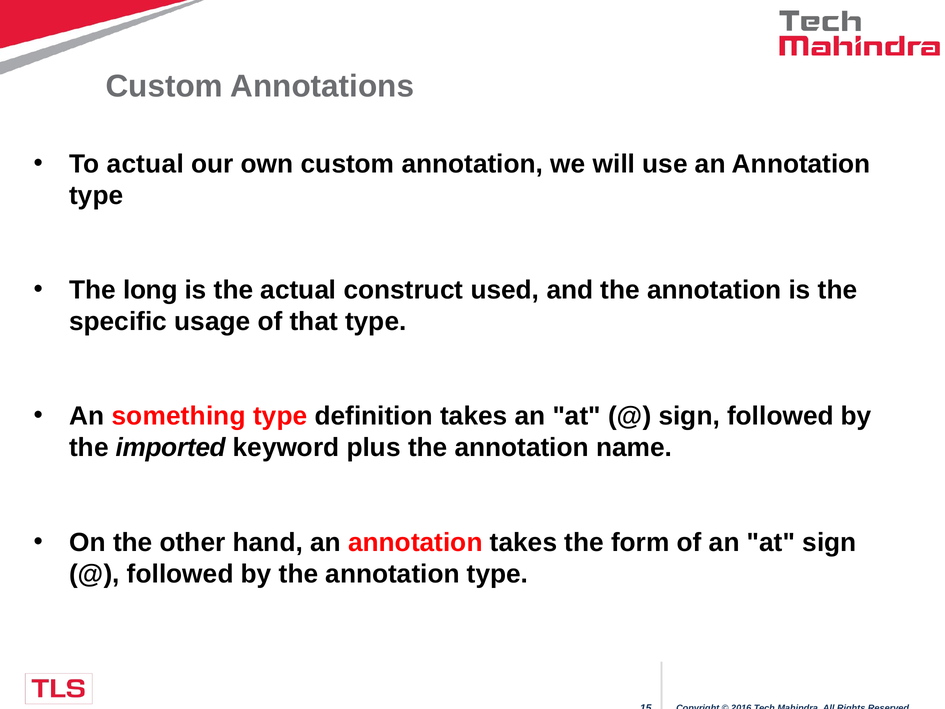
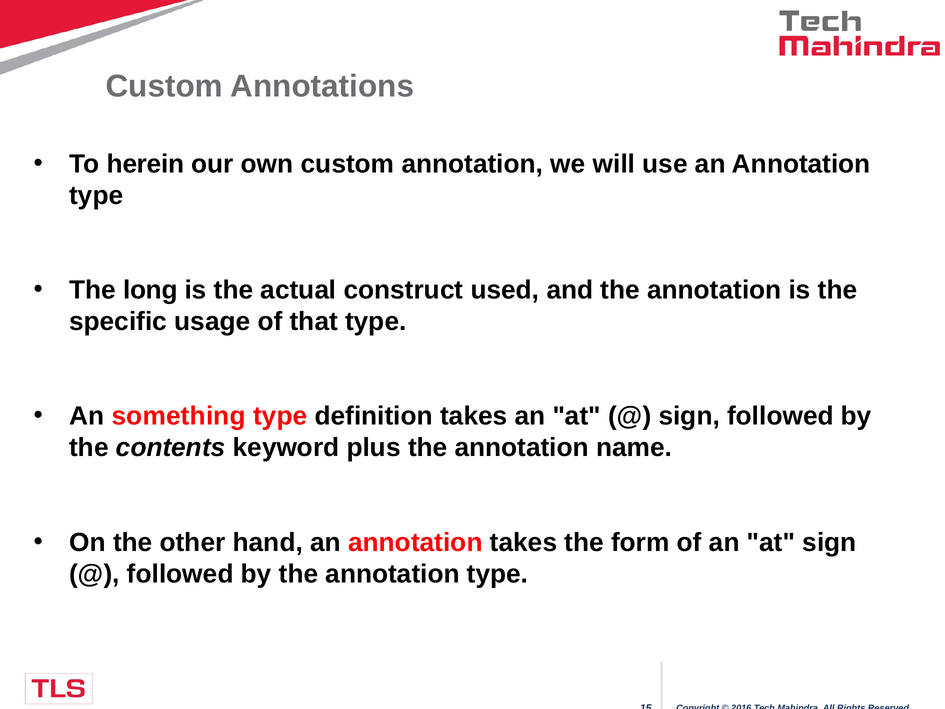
To actual: actual -> herein (146, 164)
imported: imported -> contents (171, 448)
